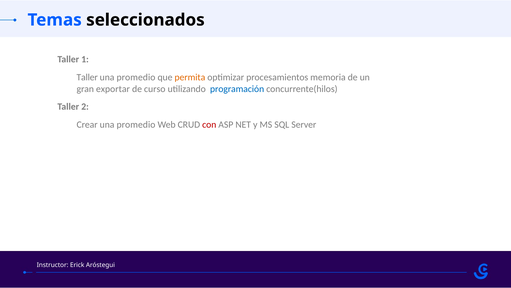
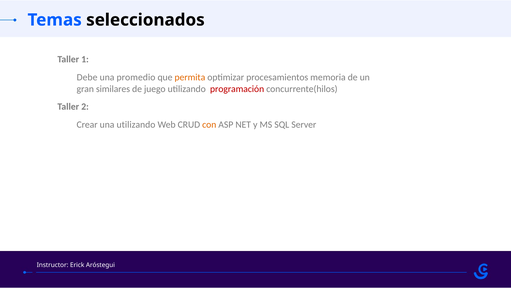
Taller: Taller -> Debe (87, 77)
exportar: exportar -> similares (113, 89)
curso: curso -> juego (155, 89)
programación colour: blue -> red (237, 89)
Crear una promedio: promedio -> utilizando (136, 125)
con colour: red -> orange (209, 125)
